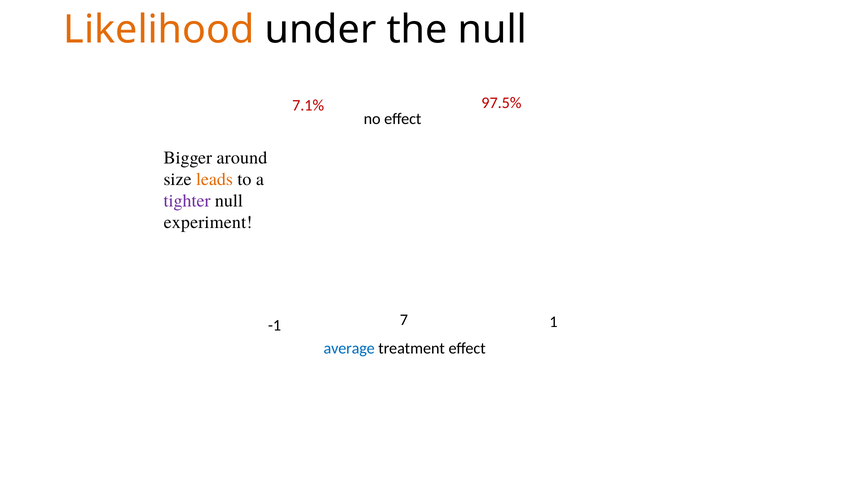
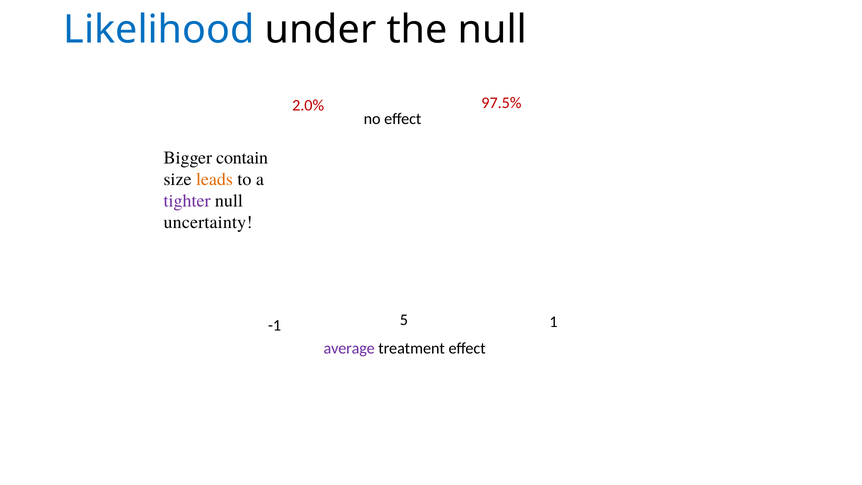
Likelihood colour: orange -> blue (159, 30)
7.1%: 7.1% -> 2.0% (308, 106)
around: around -> contain (242, 158)
experiment: experiment -> uncertainty (208, 222)
7: 7 -> 5 (404, 320)
average colour: blue -> purple (349, 349)
